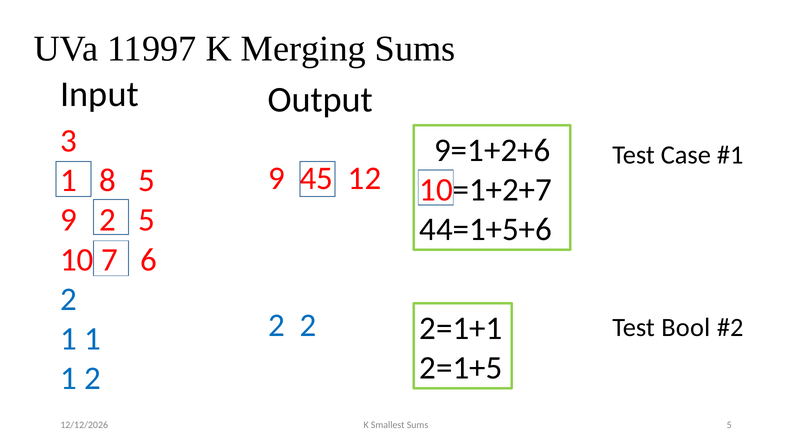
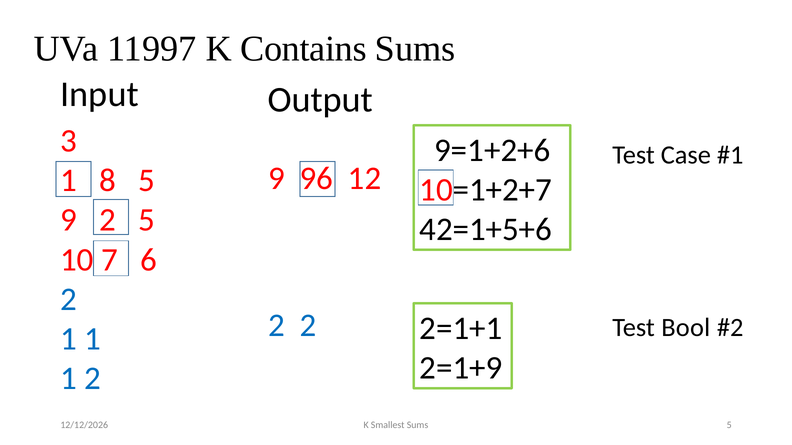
Merging: Merging -> Contains (304, 49)
45: 45 -> 96 (316, 178)
44=1+5+6: 44=1+5+6 -> 42=1+5+6 (486, 230)
2=1+5: 2=1+5 -> 2=1+9 (461, 368)
